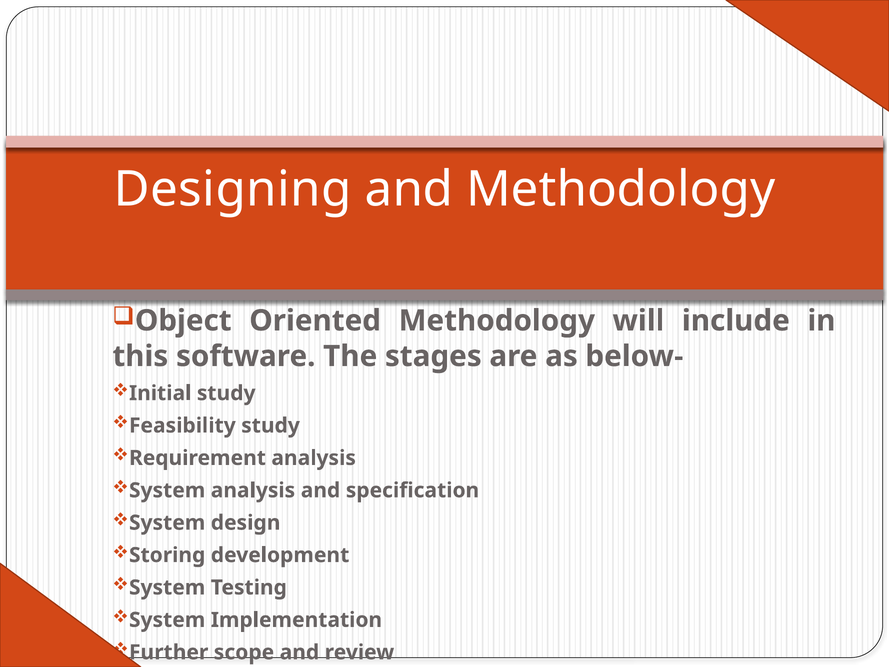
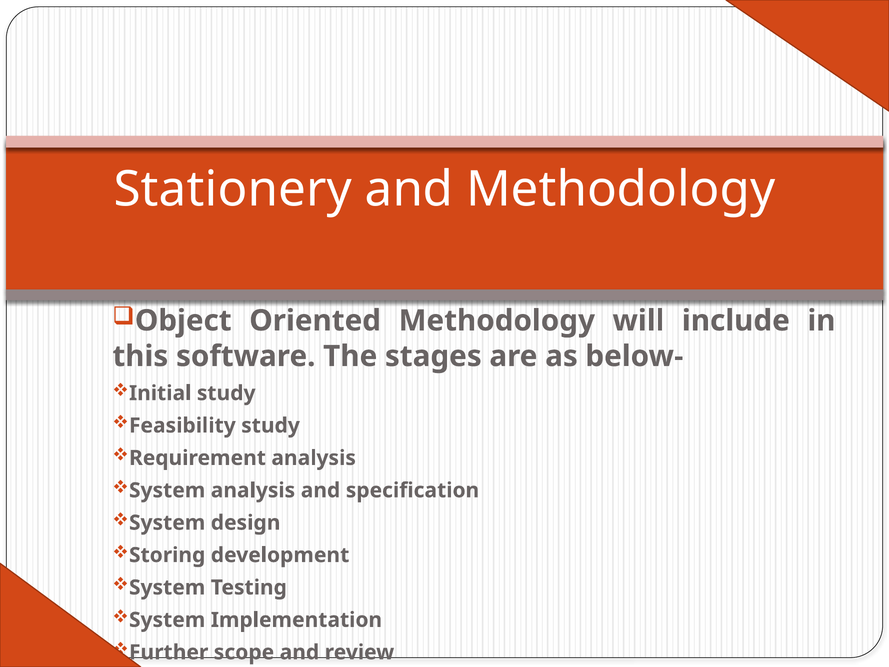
Designing: Designing -> Stationery (233, 189)
